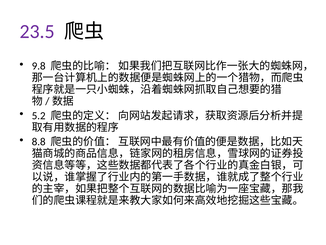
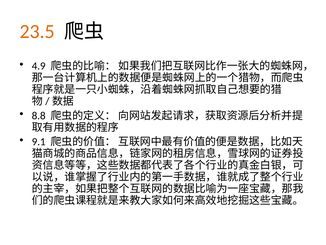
23.5 colour: purple -> orange (37, 32)
9.8: 9.8 -> 4.9 (39, 66)
5.2: 5.2 -> 8.8 (39, 115)
8.8: 8.8 -> 9.1 (39, 142)
